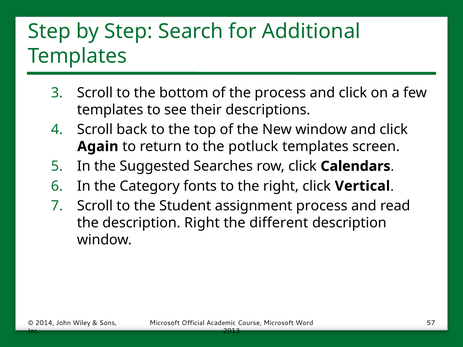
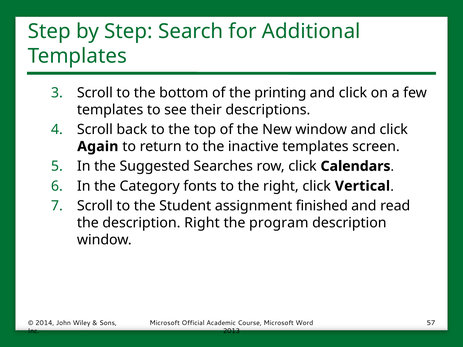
the process: process -> printing (280, 93)
potluck: potluck -> inactive (253, 147)
assignment process: process -> finished (322, 206)
different: different -> program (279, 223)
